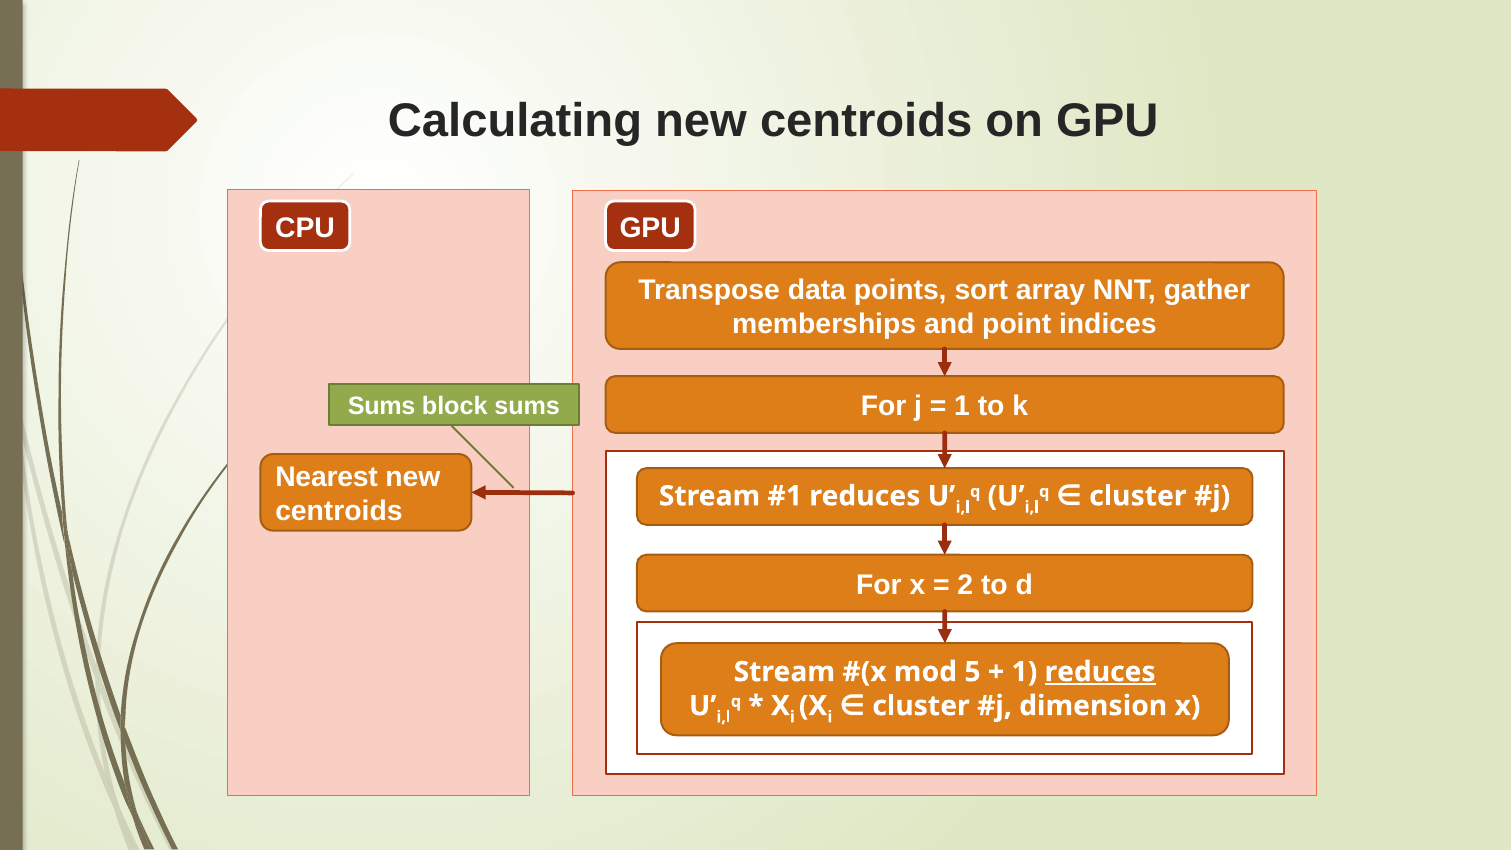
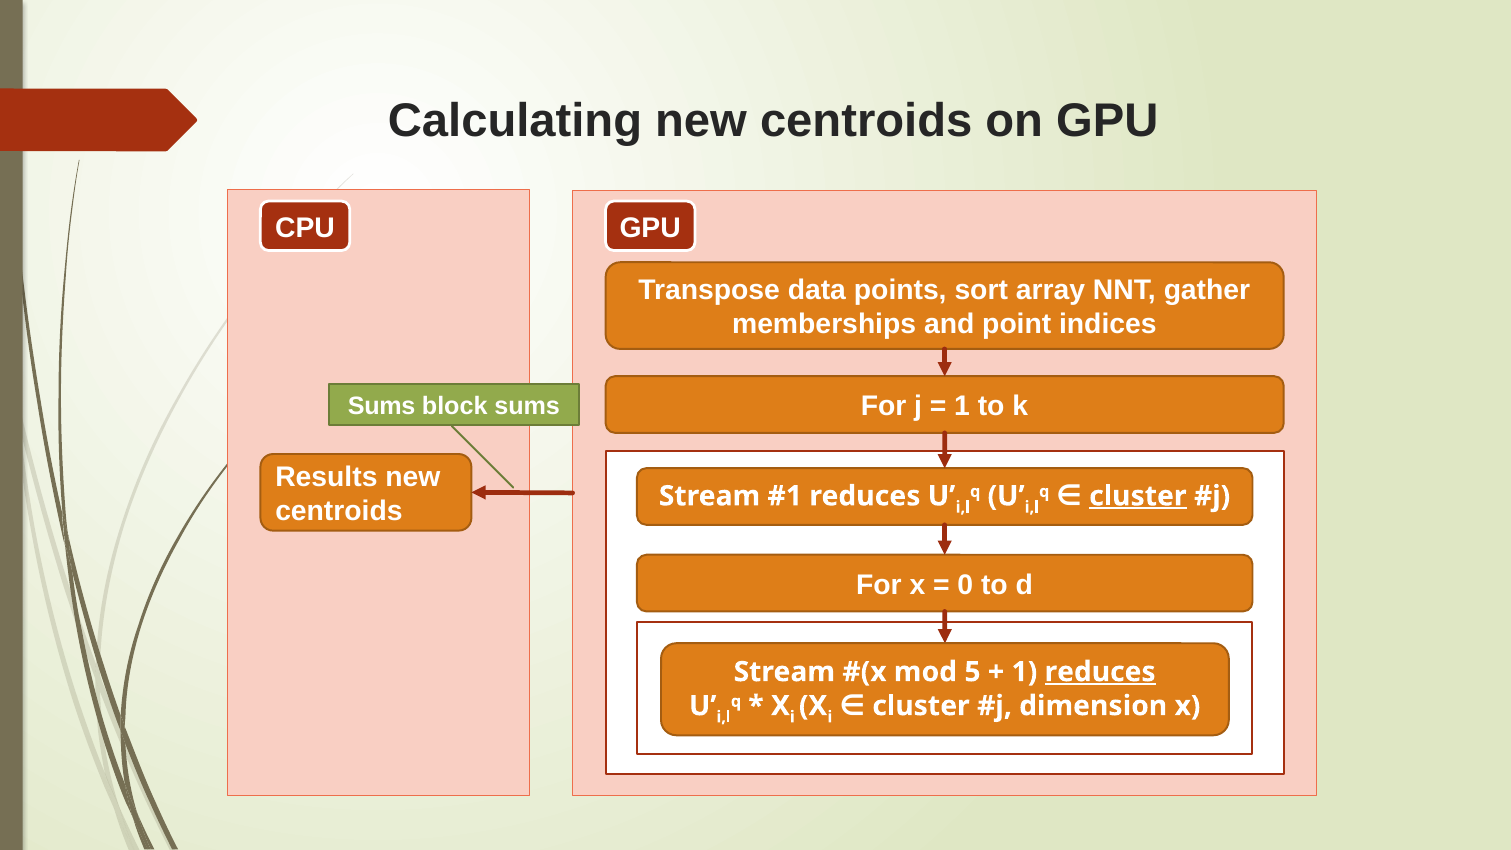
Nearest: Nearest -> Results (326, 477)
cluster underline: none -> present (1138, 496)
2: 2 -> 0 (965, 585)
